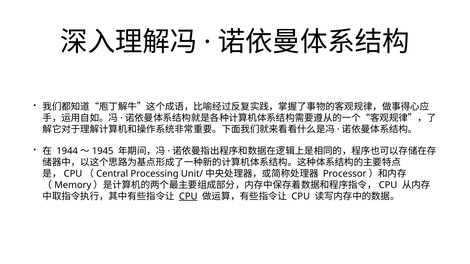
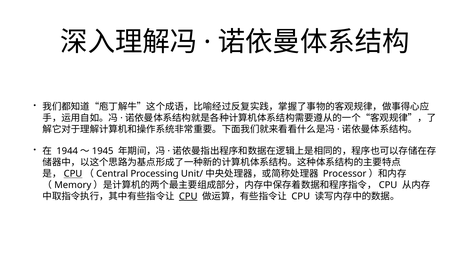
CPU underline: none -> present (73, 174)
